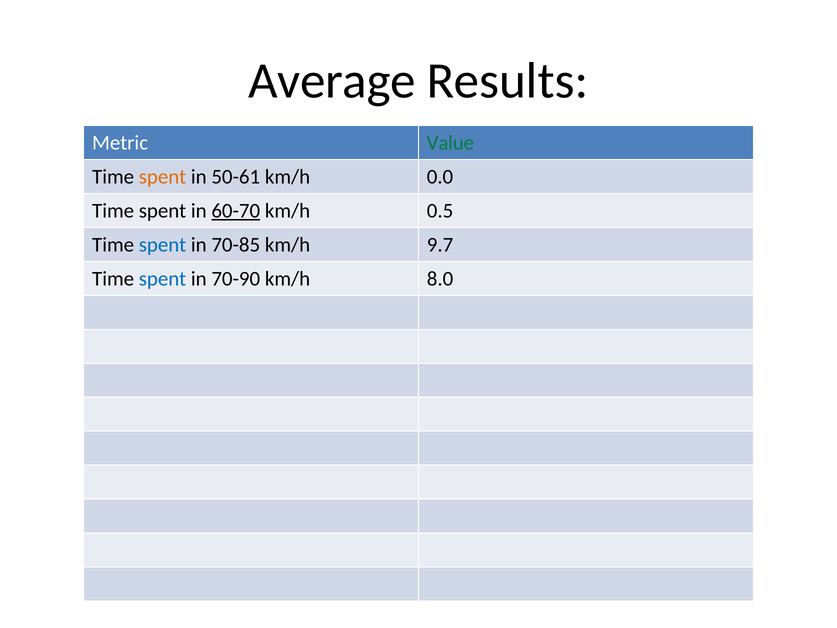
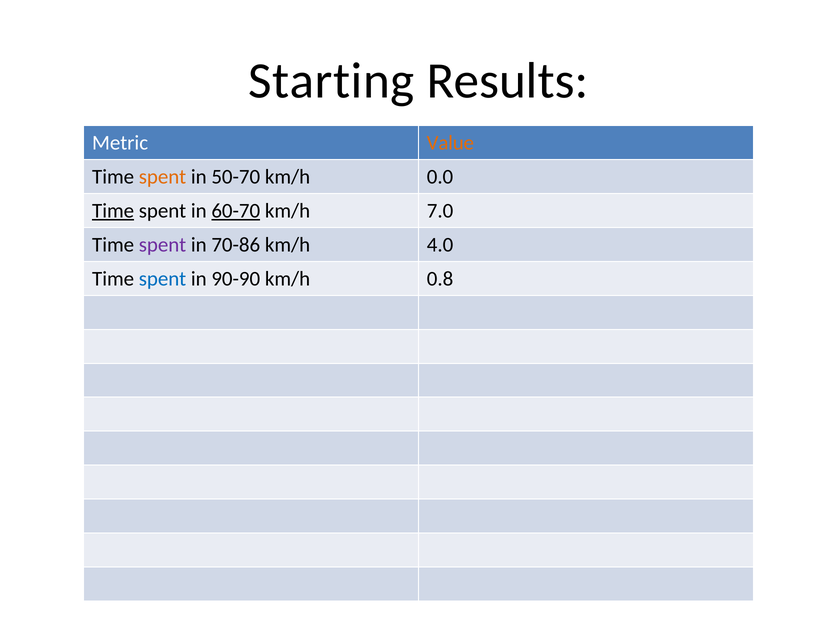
Average: Average -> Starting (331, 81)
Value colour: green -> orange (450, 143)
50-61: 50-61 -> 50-70 (236, 177)
Time underline: none -> present (113, 211)
0.5: 0.5 -> 7.0 (440, 211)
spent colour: blue -> purple (162, 245)
70-85: 70-85 -> 70-86 (236, 245)
9.7: 9.7 -> 4.0 (440, 245)
70-90: 70-90 -> 90-90 (236, 279)
8.0: 8.0 -> 0.8 (440, 279)
